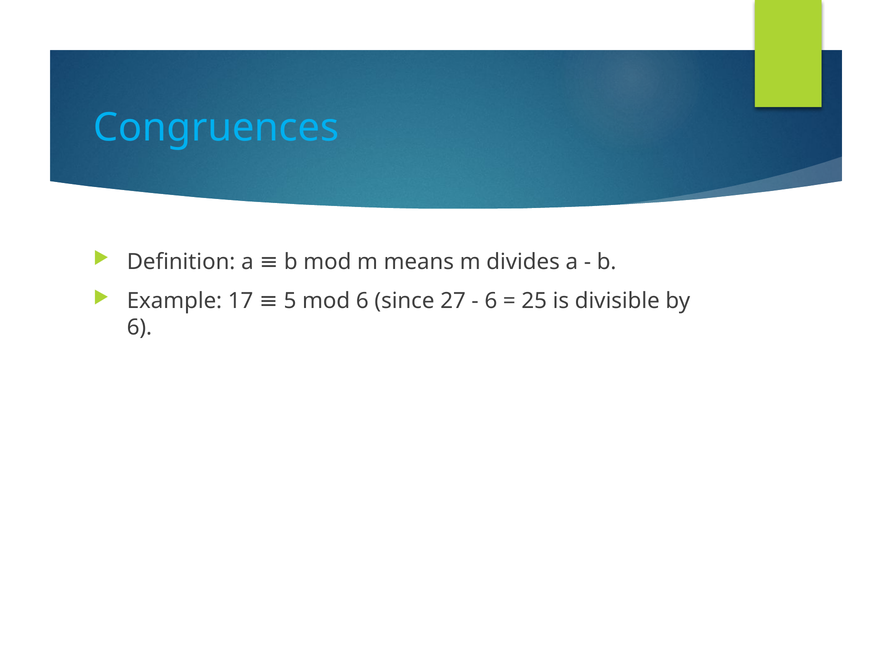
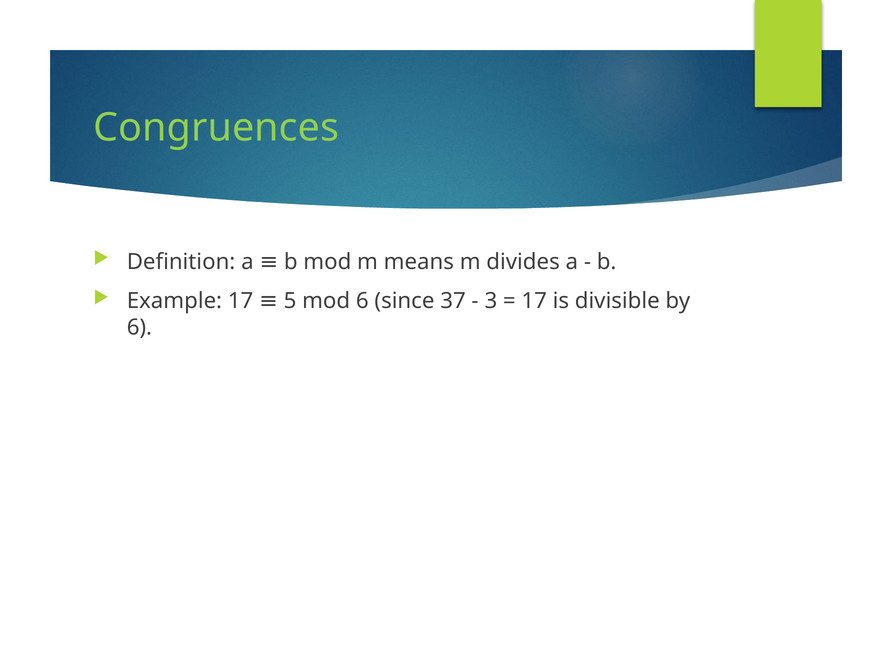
Congruences colour: light blue -> light green (216, 128)
27: 27 -> 37 (453, 301)
6: 6 -> 3 (491, 301)
25: 25 -> 17 (534, 301)
